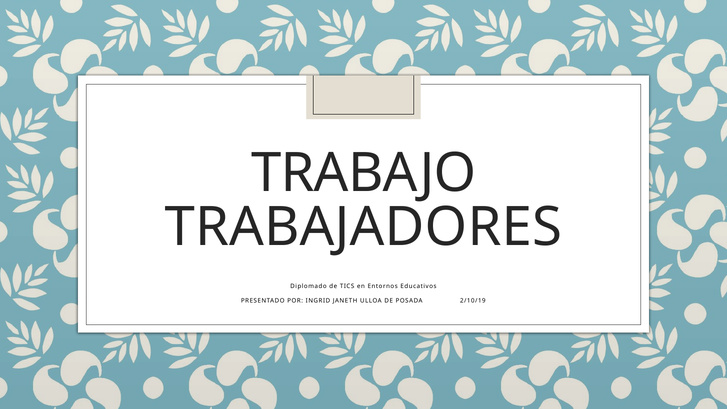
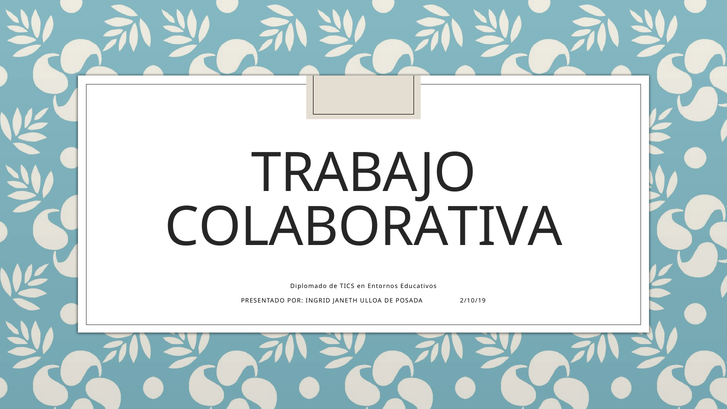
TRABAJADORES: TRABAJADORES -> COLABORATIVA (364, 227)
